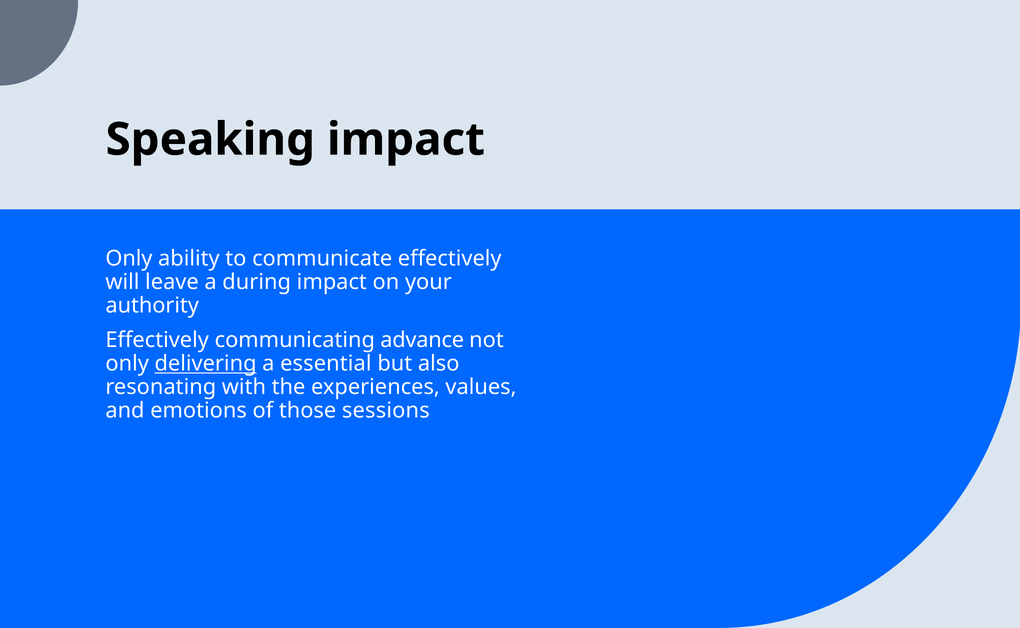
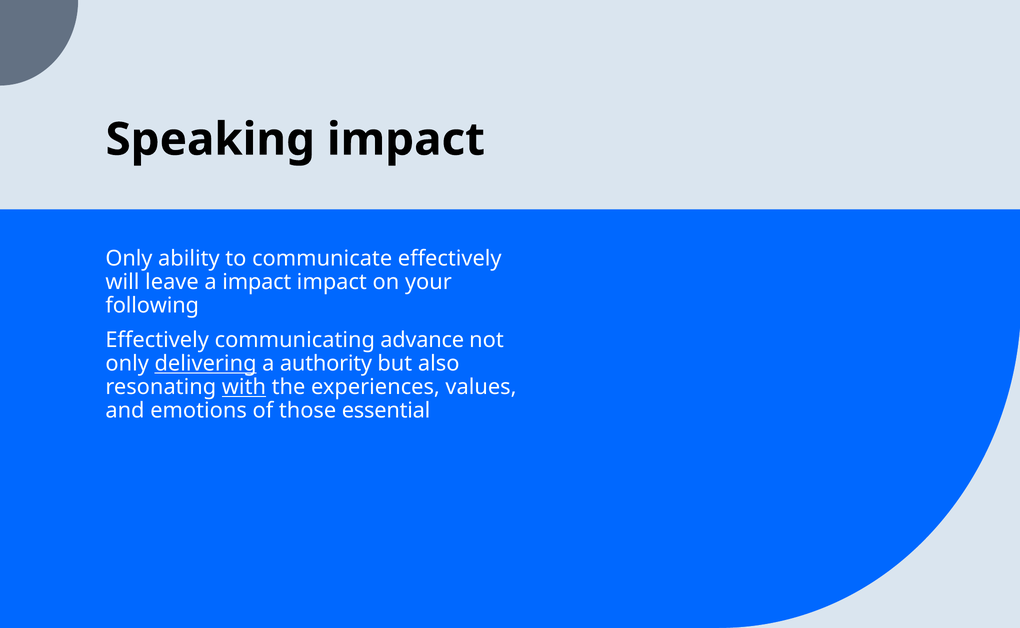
a during: during -> impact (257, 282)
authority: authority -> following (152, 305)
essential: essential -> authority (326, 363)
with underline: none -> present (244, 387)
sessions: sessions -> essential (386, 411)
